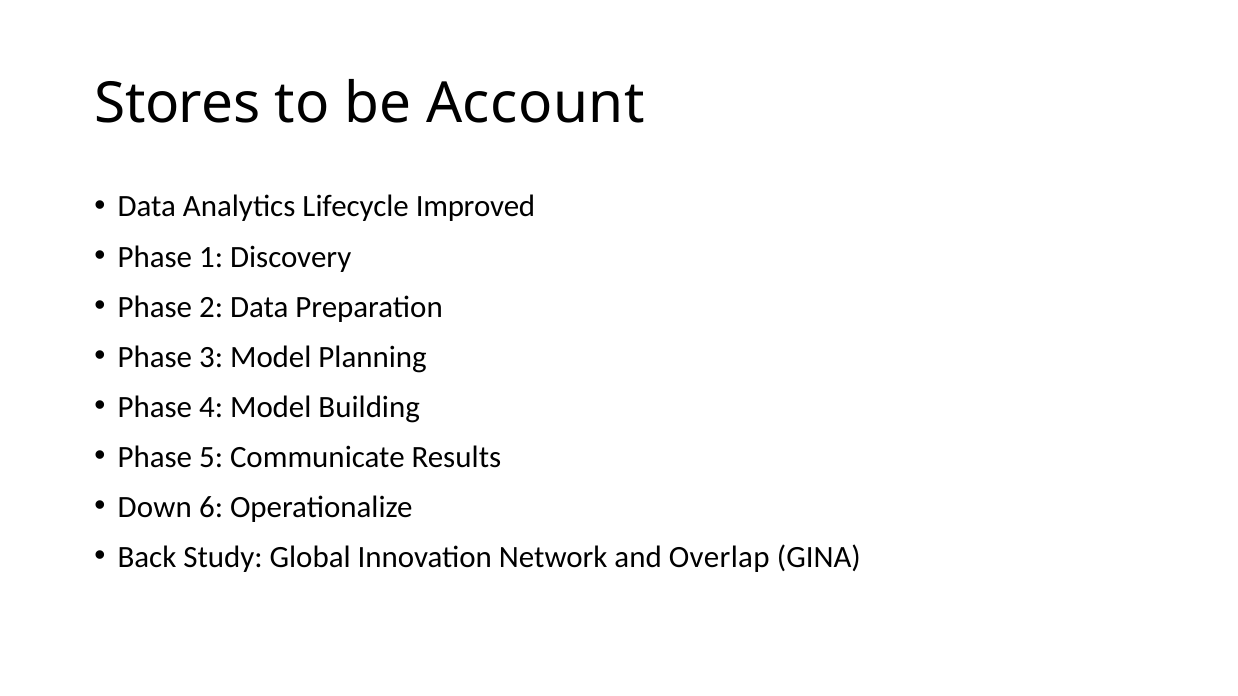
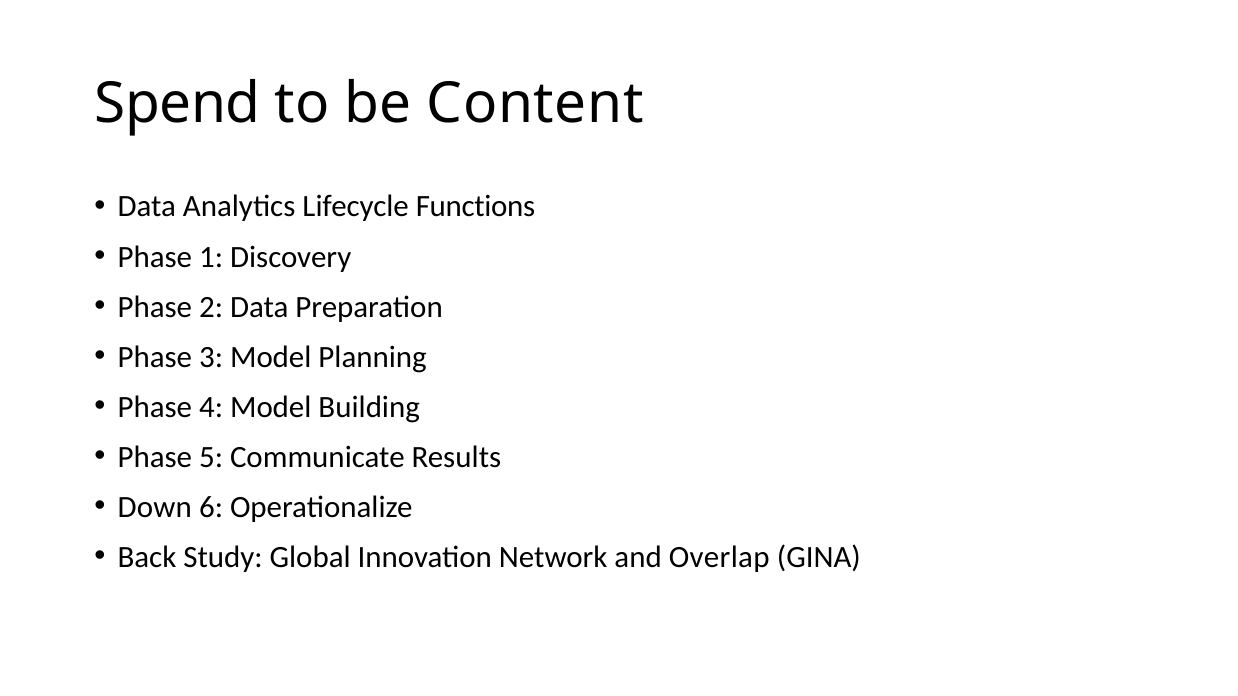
Stores: Stores -> Spend (177, 104)
Account: Account -> Content (535, 104)
Improved: Improved -> Functions (476, 207)
